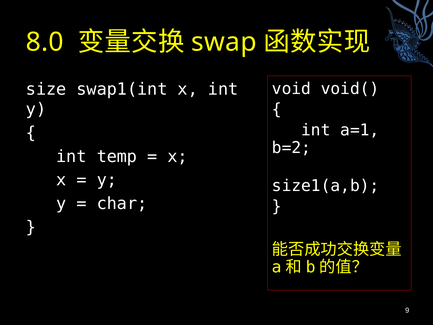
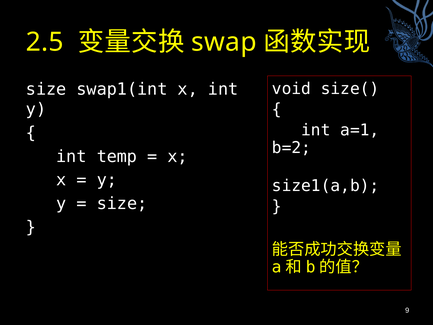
8.0: 8.0 -> 2.5 (45, 42)
void(: void( -> size( (350, 89)
char: char -> size (122, 203)
